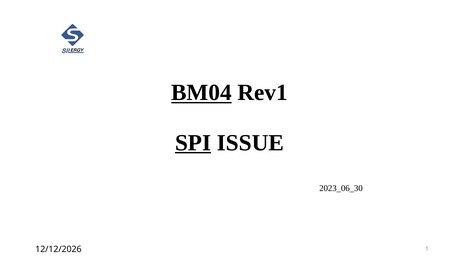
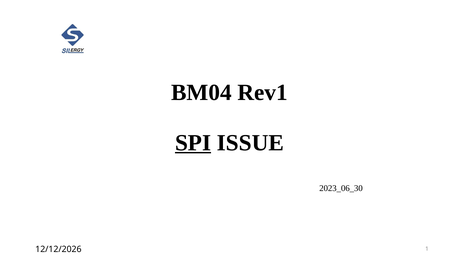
BM04 underline: present -> none (201, 93)
